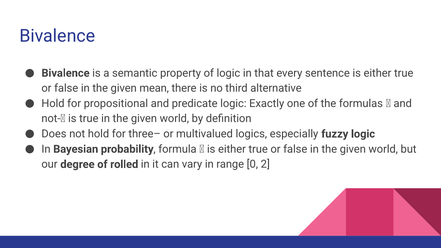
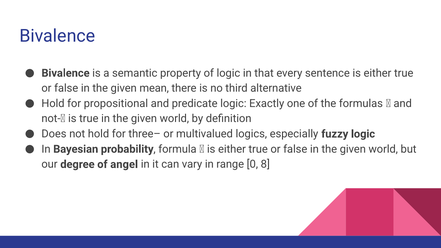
rolled: rolled -> angel (124, 164)
2: 2 -> 8 (265, 164)
